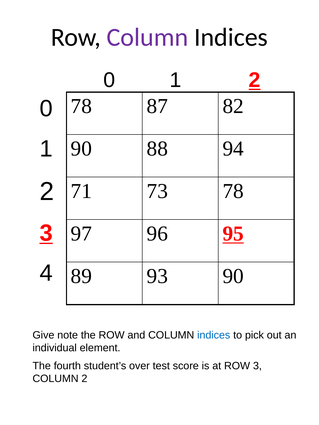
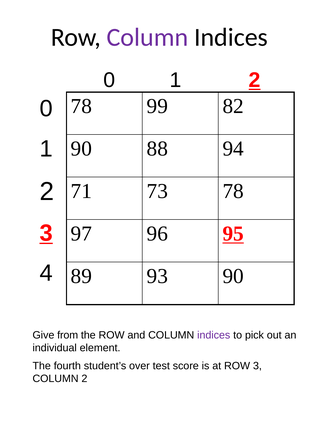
87: 87 -> 99 (157, 106)
note: note -> from (68, 335)
indices colour: blue -> purple (214, 335)
